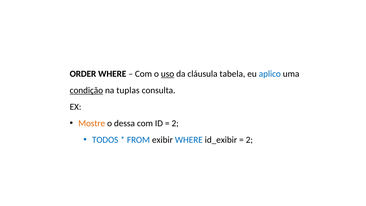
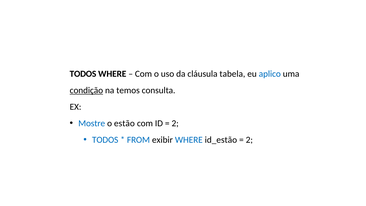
ORDER: ORDER -> TODOS (83, 74)
uso underline: present -> none (168, 74)
tuplas: tuplas -> temos (128, 90)
Mostre colour: orange -> blue (92, 123)
dessa: dessa -> estão (124, 123)
id_exibir: id_exibir -> id_estão (221, 140)
